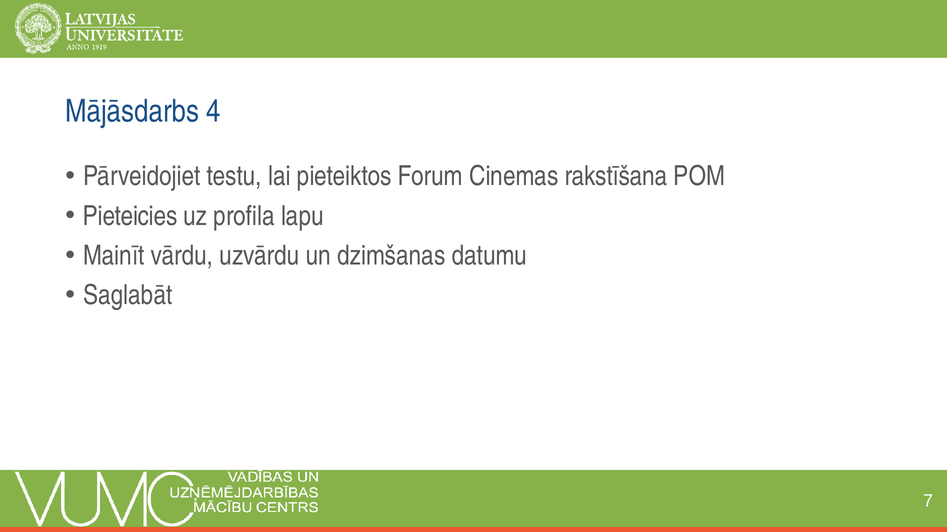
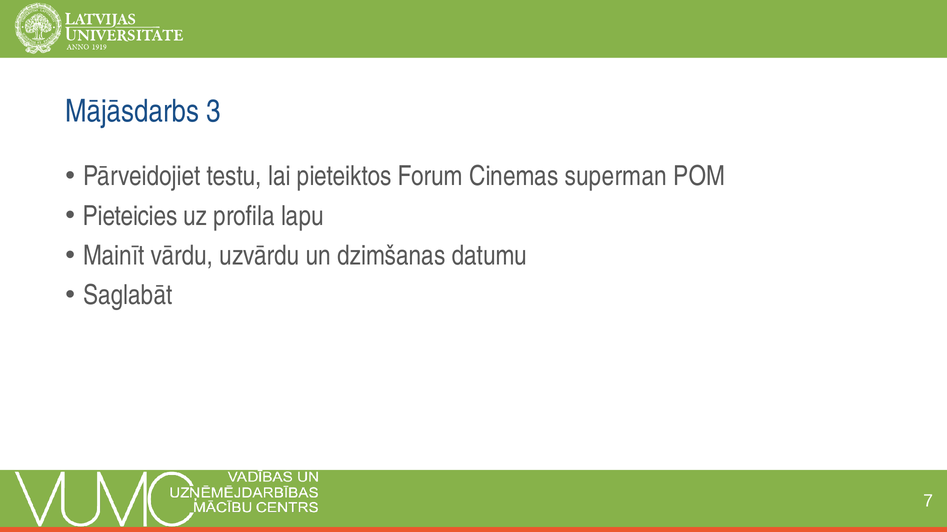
4: 4 -> 3 (213, 111)
rakstīšana: rakstīšana -> superman (616, 177)
